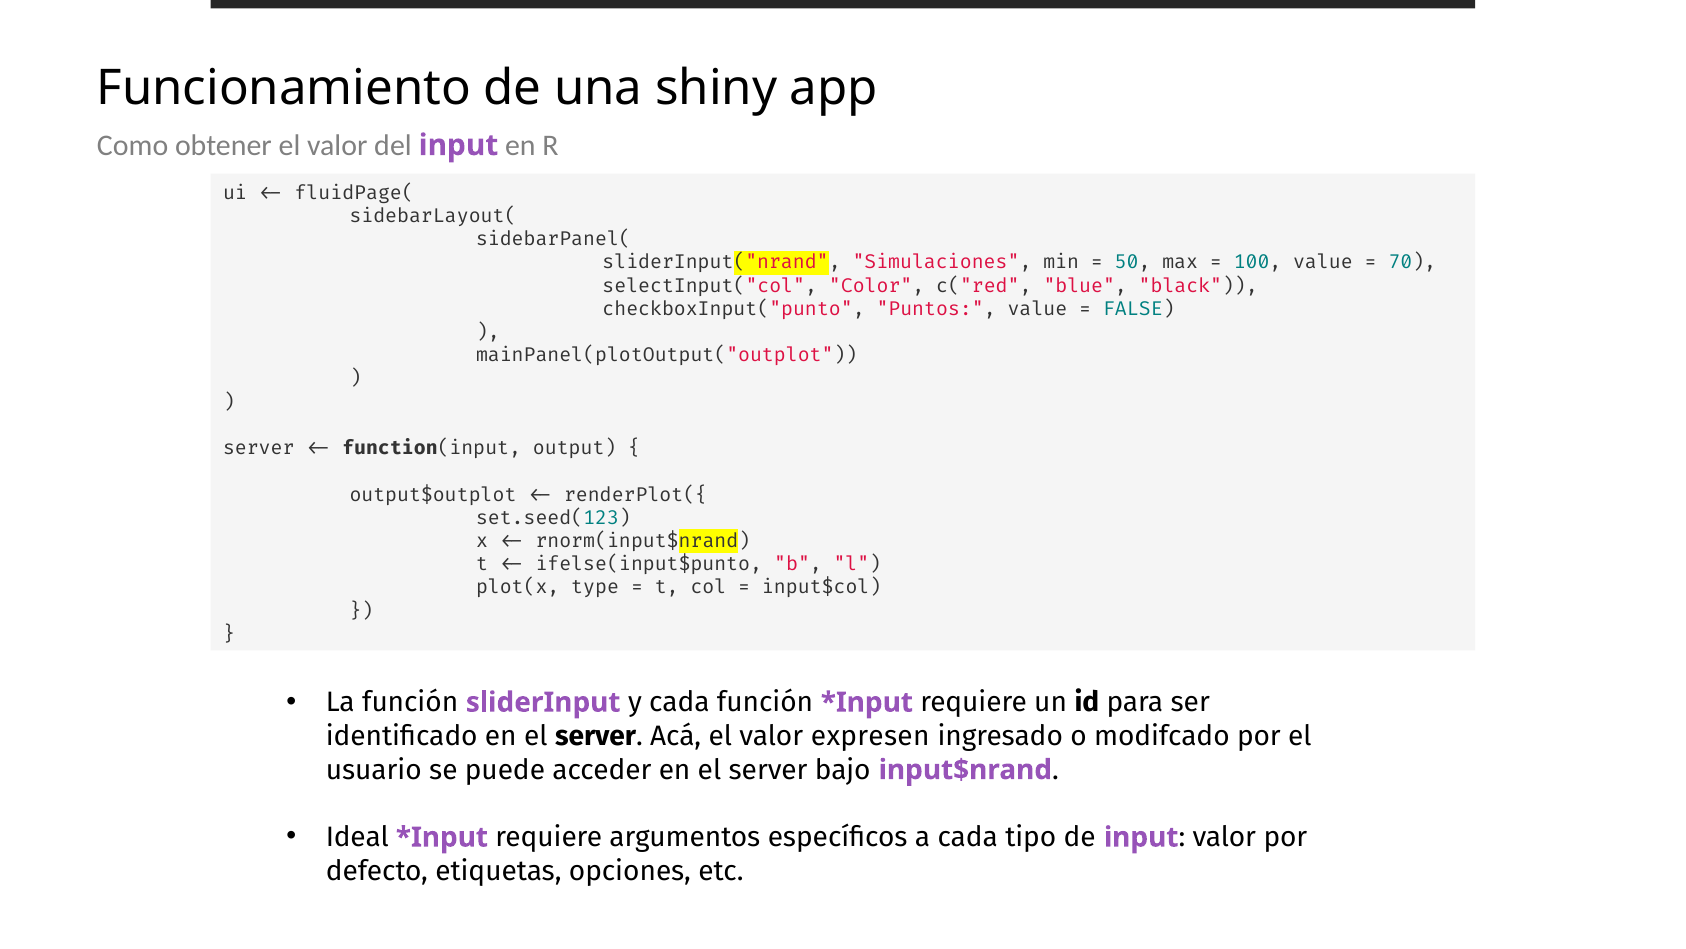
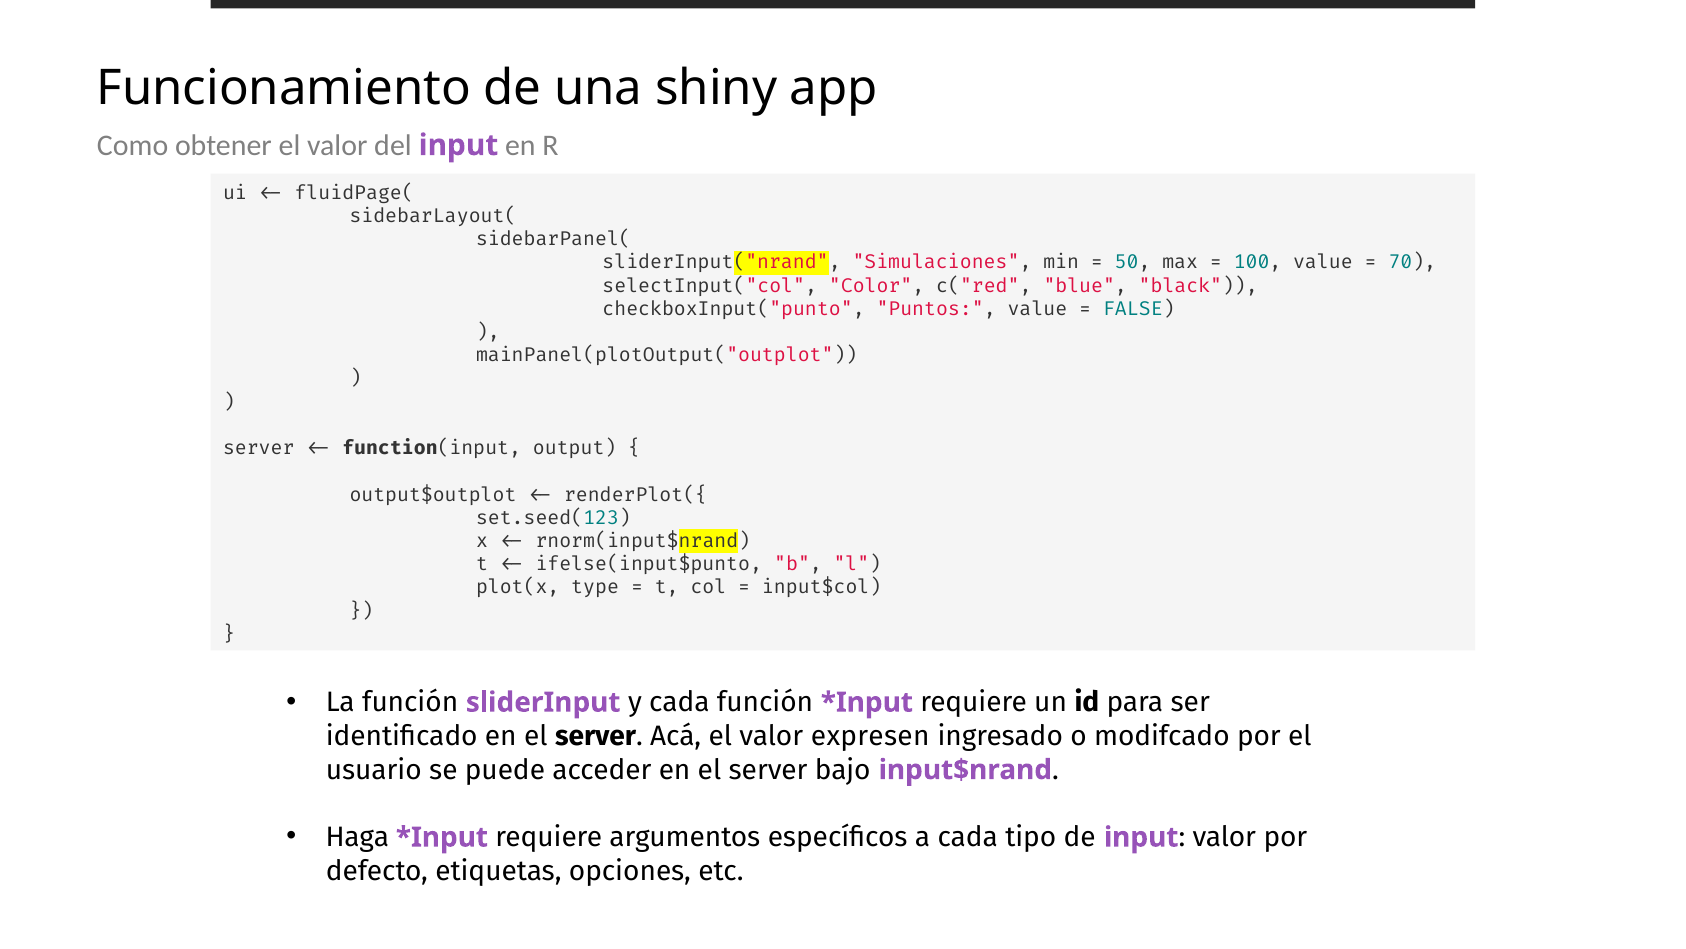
Ideal: Ideal -> Haga (357, 837)
